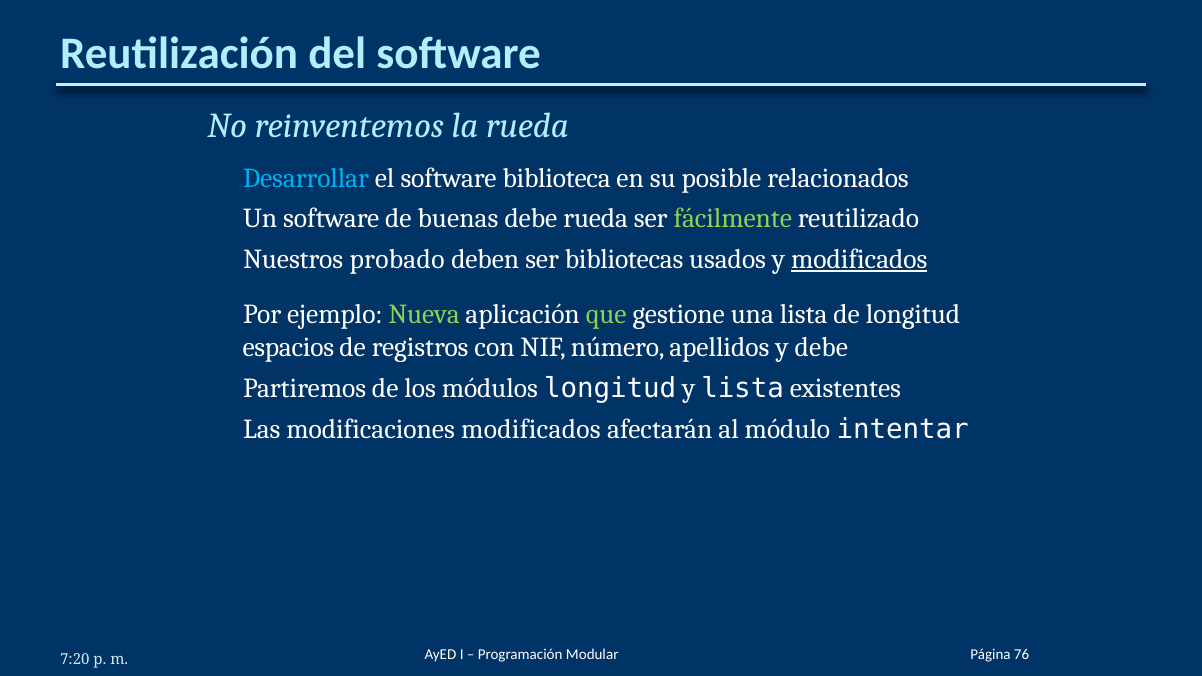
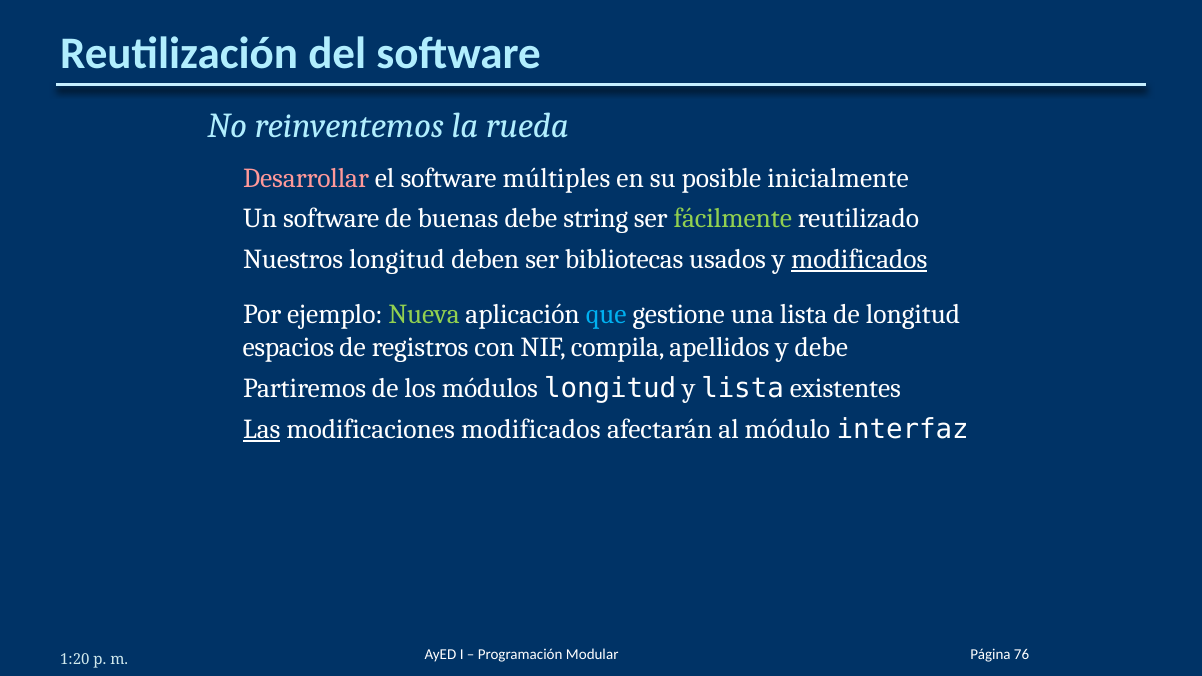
Desarrollar colour: light blue -> pink (306, 178)
biblioteca: biblioteca -> múltiples (556, 178)
relacionados: relacionados -> inicialmente (838, 178)
debe rueda: rueda -> string (596, 219)
Nuestros probado: probado -> longitud (397, 259)
que colour: light green -> light blue (606, 315)
número: número -> compila (618, 348)
Las underline: none -> present (262, 429)
intentar: intentar -> interfaz (903, 429)
7:20: 7:20 -> 1:20 (75, 659)
